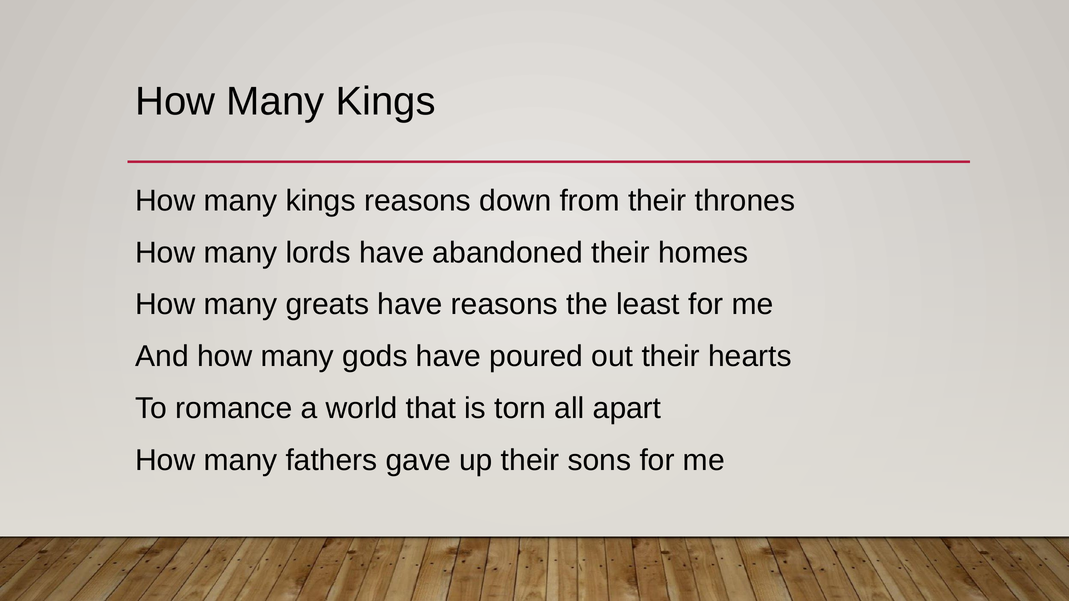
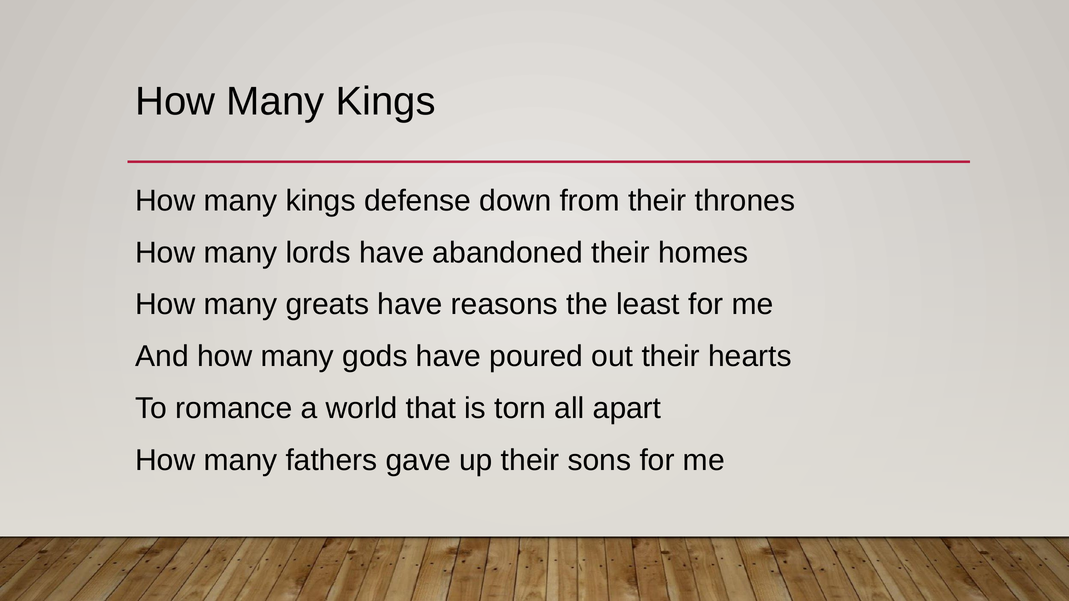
kings reasons: reasons -> defense (418, 201)
